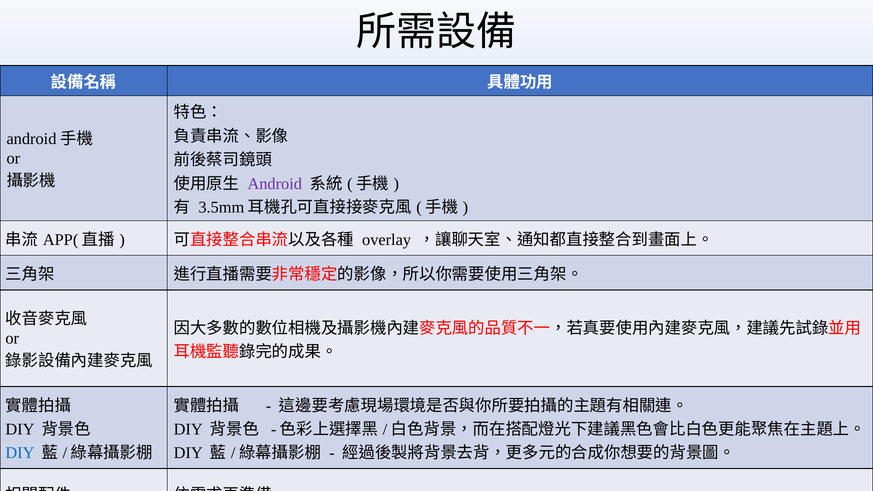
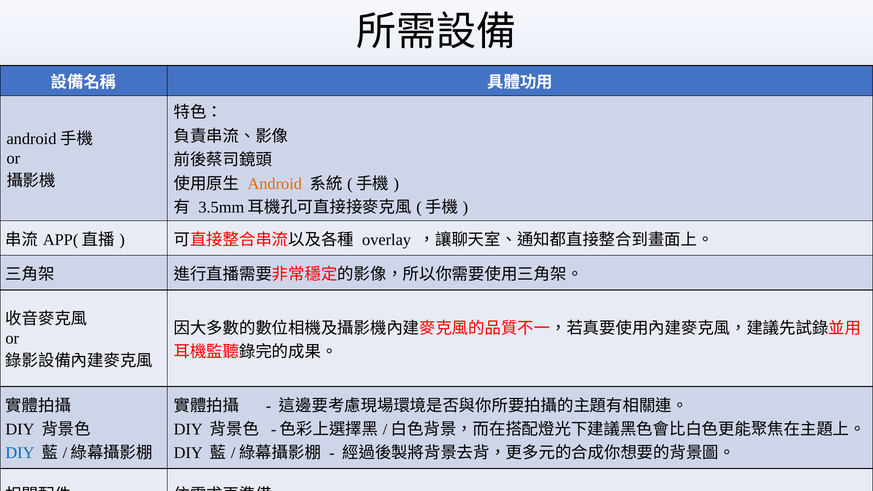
Android colour: purple -> orange (275, 184)
